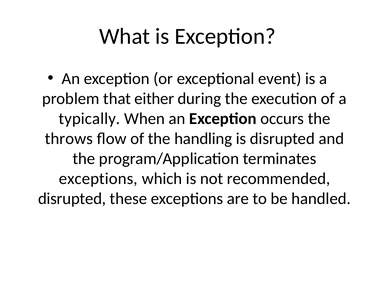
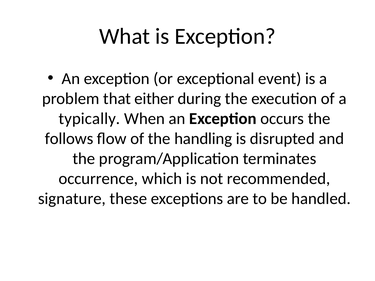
throws: throws -> follows (69, 139)
exceptions: exceptions -> occurrence (98, 179)
disrupted: disrupted -> signature (72, 199)
